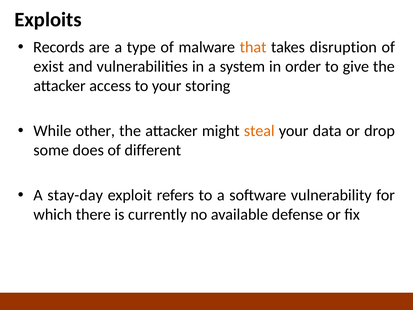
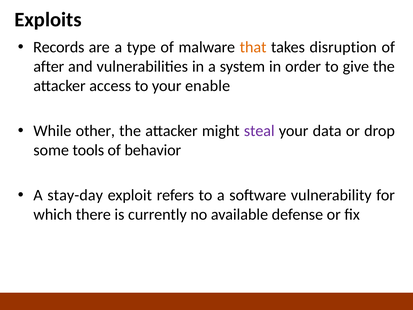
exist: exist -> after (49, 67)
storing: storing -> enable (208, 86)
steal colour: orange -> purple (259, 131)
does: does -> tools (88, 150)
different: different -> behavior (153, 150)
